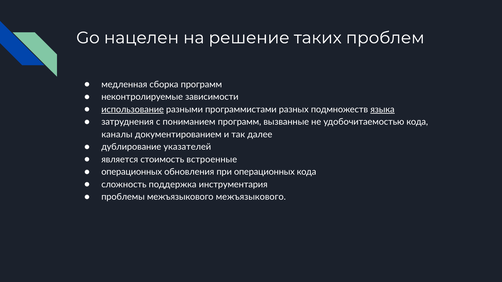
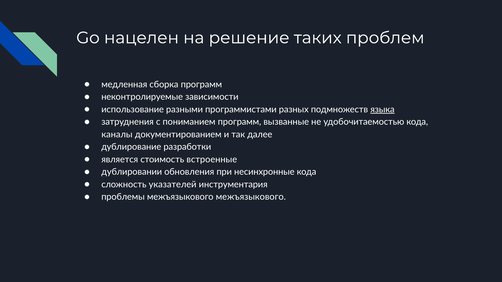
использование underline: present -> none (133, 110)
указателей: указателей -> разработки (187, 147)
операционных: операционных -> дублировании (132, 172)
при операционных: операционных -> несинхронные (264, 172)
поддержка: поддержка -> указателей (173, 185)
